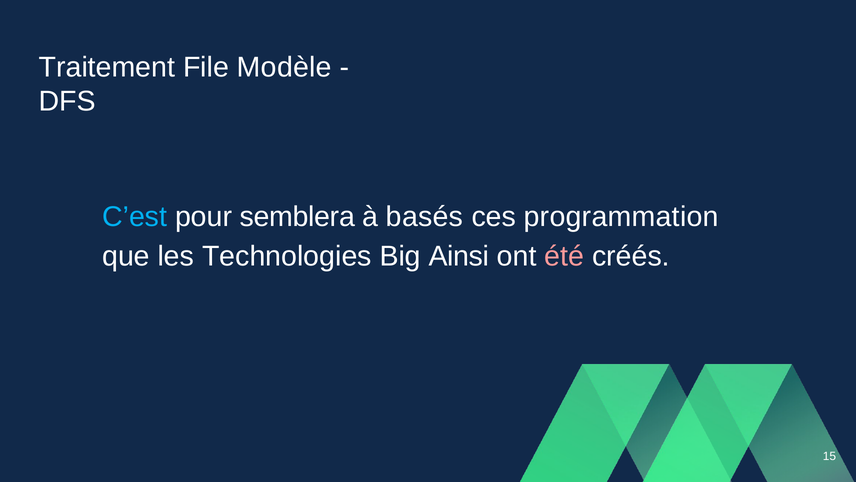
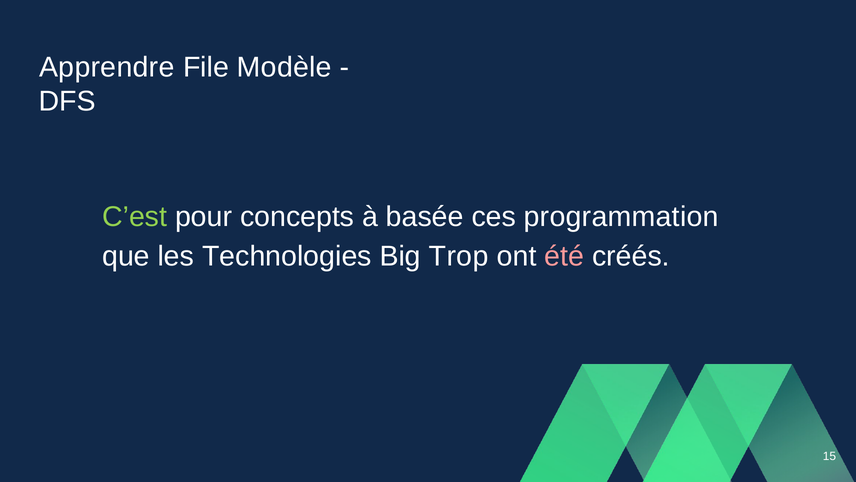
Traitement: Traitement -> Apprendre (107, 67)
C’est colour: light blue -> light green (135, 217)
semblera: semblera -> concepts (297, 217)
basés: basés -> basée (425, 217)
Ainsi: Ainsi -> Trop (459, 256)
